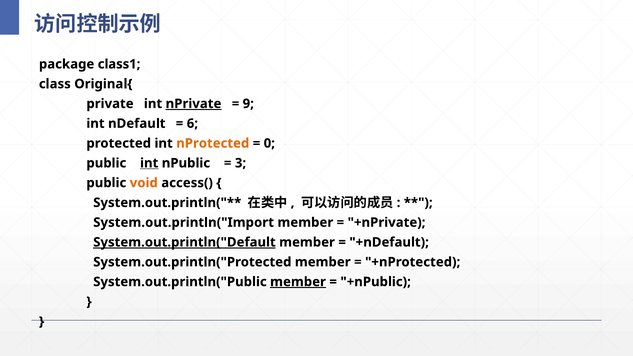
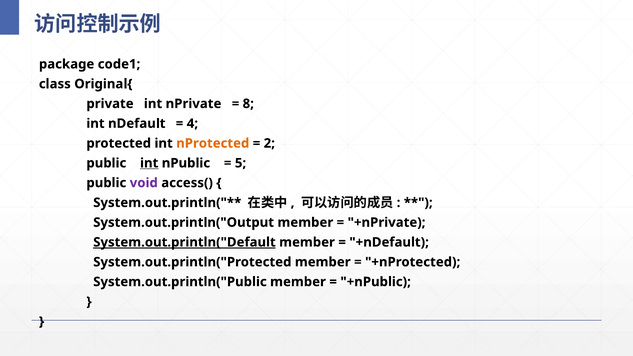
class1: class1 -> code1 (119, 64)
nPrivate underline: present -> none (194, 104)
9: 9 -> 8 (248, 104)
6: 6 -> 4 (192, 124)
0: 0 -> 2 (269, 143)
3: 3 -> 5 (241, 163)
void colour: orange -> purple (144, 183)
System.out.println("Import: System.out.println("Import -> System.out.println("Output (184, 222)
member underline: present -> none (298, 282)
